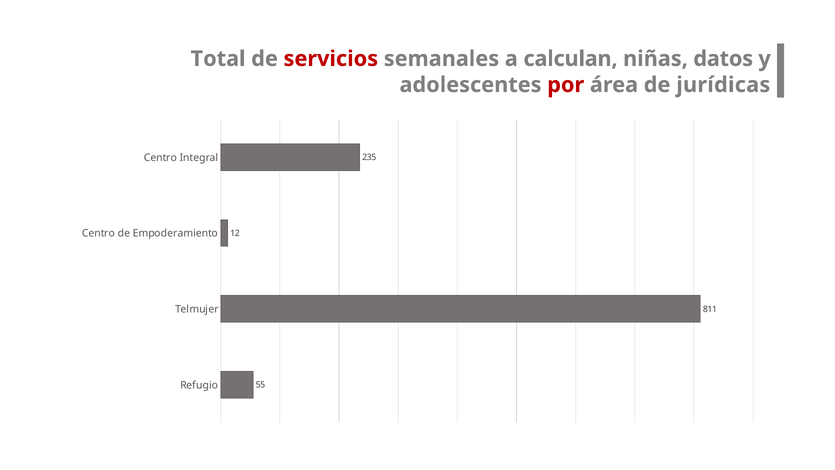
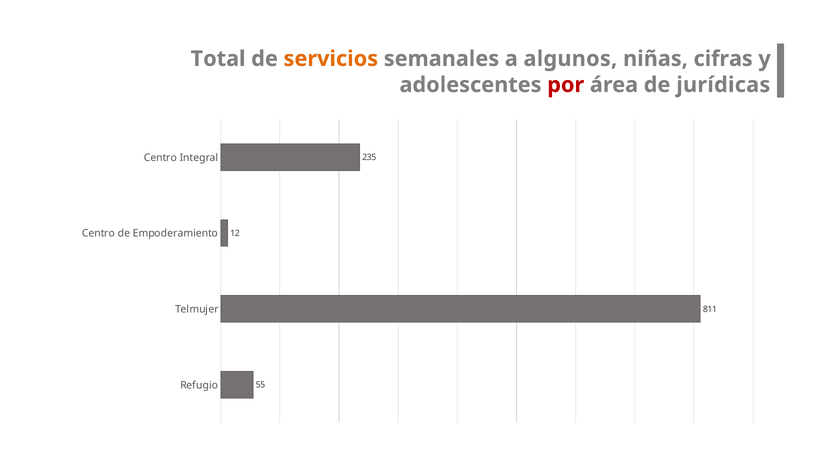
servicios colour: red -> orange (331, 59)
calculan: calculan -> algunos (570, 59)
datos: datos -> cifras (723, 59)
